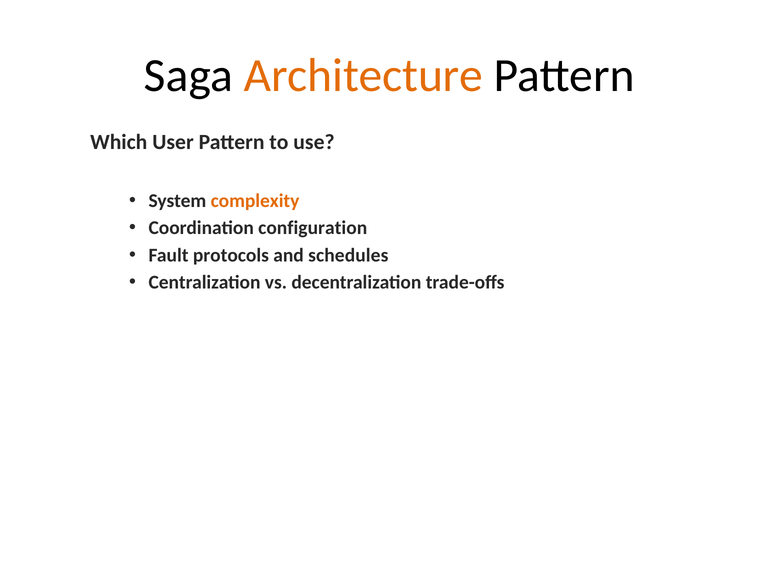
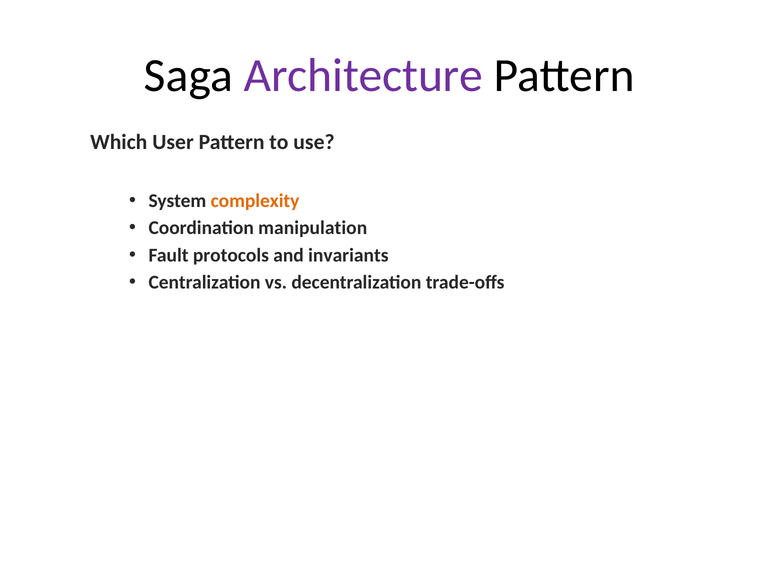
Architecture colour: orange -> purple (363, 75)
configuration: configuration -> manipulation (313, 228)
schedules: schedules -> invariants (348, 255)
